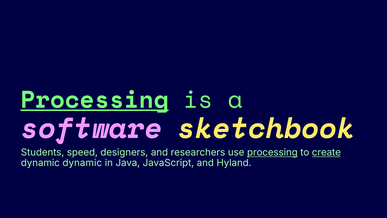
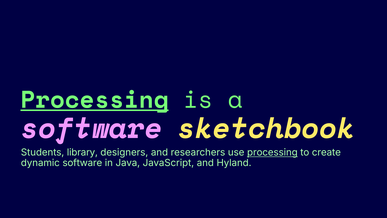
speed: speed -> library (82, 152)
create underline: present -> none (326, 152)
dynamic dynamic: dynamic -> software (82, 163)
